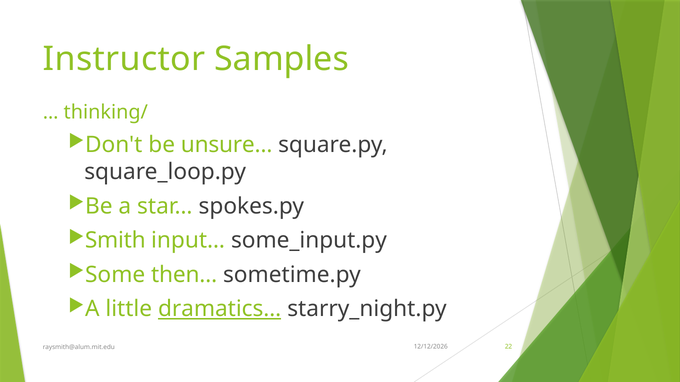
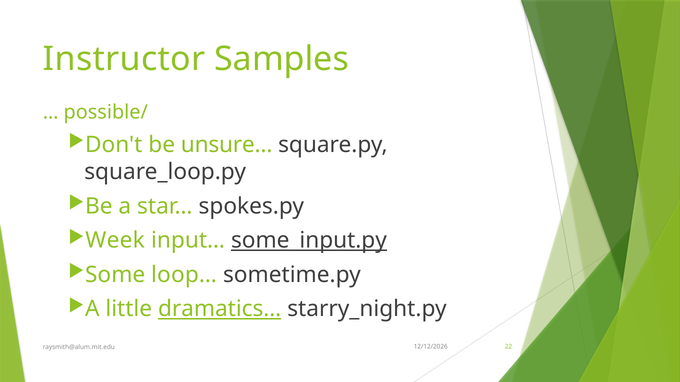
thinking/: thinking/ -> possible/ (106, 112)
Smith: Smith -> Week (115, 241)
some_input.py underline: none -> present (309, 241)
then…: then… -> loop… (184, 275)
